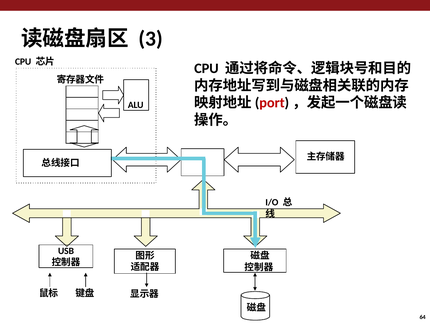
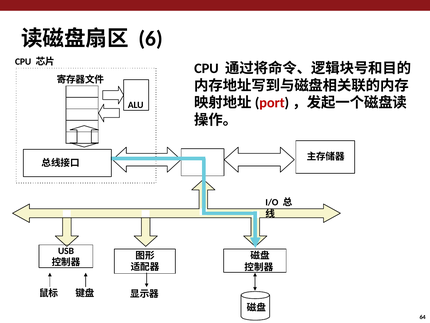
3: 3 -> 6 (151, 39)
